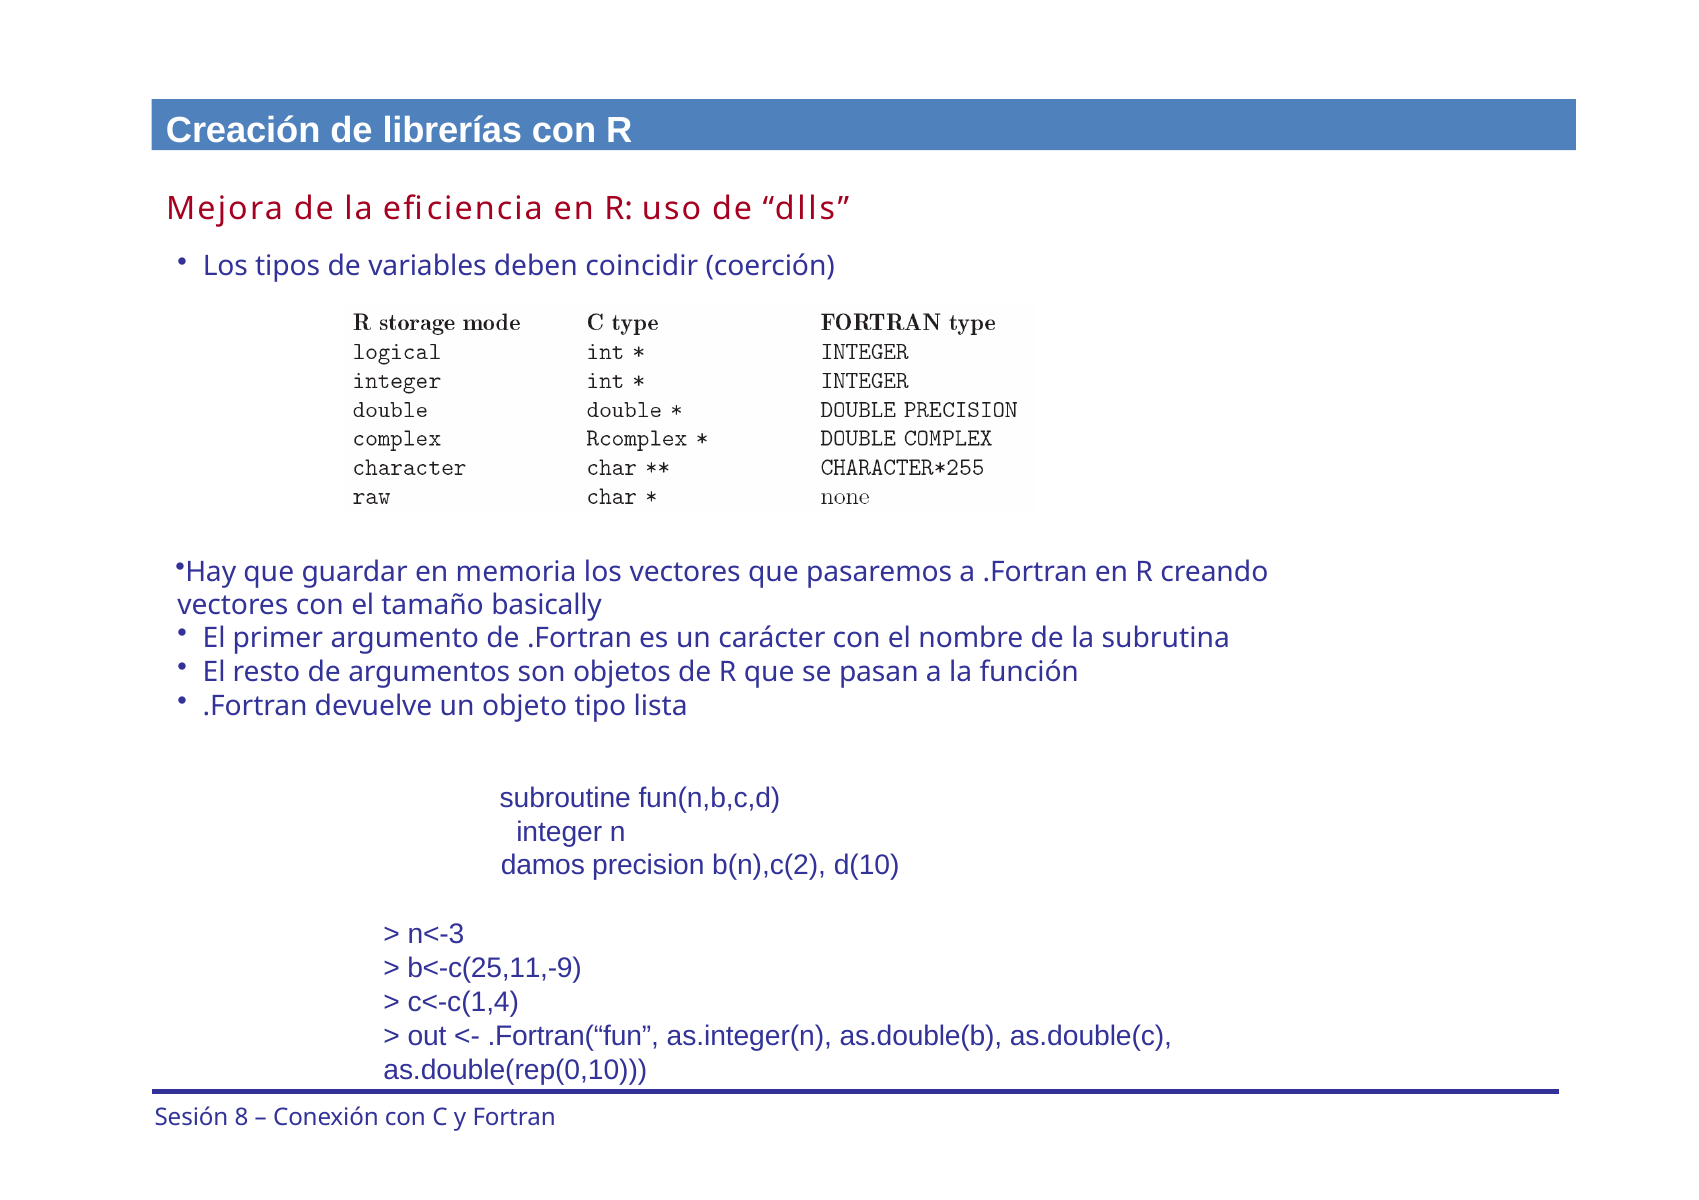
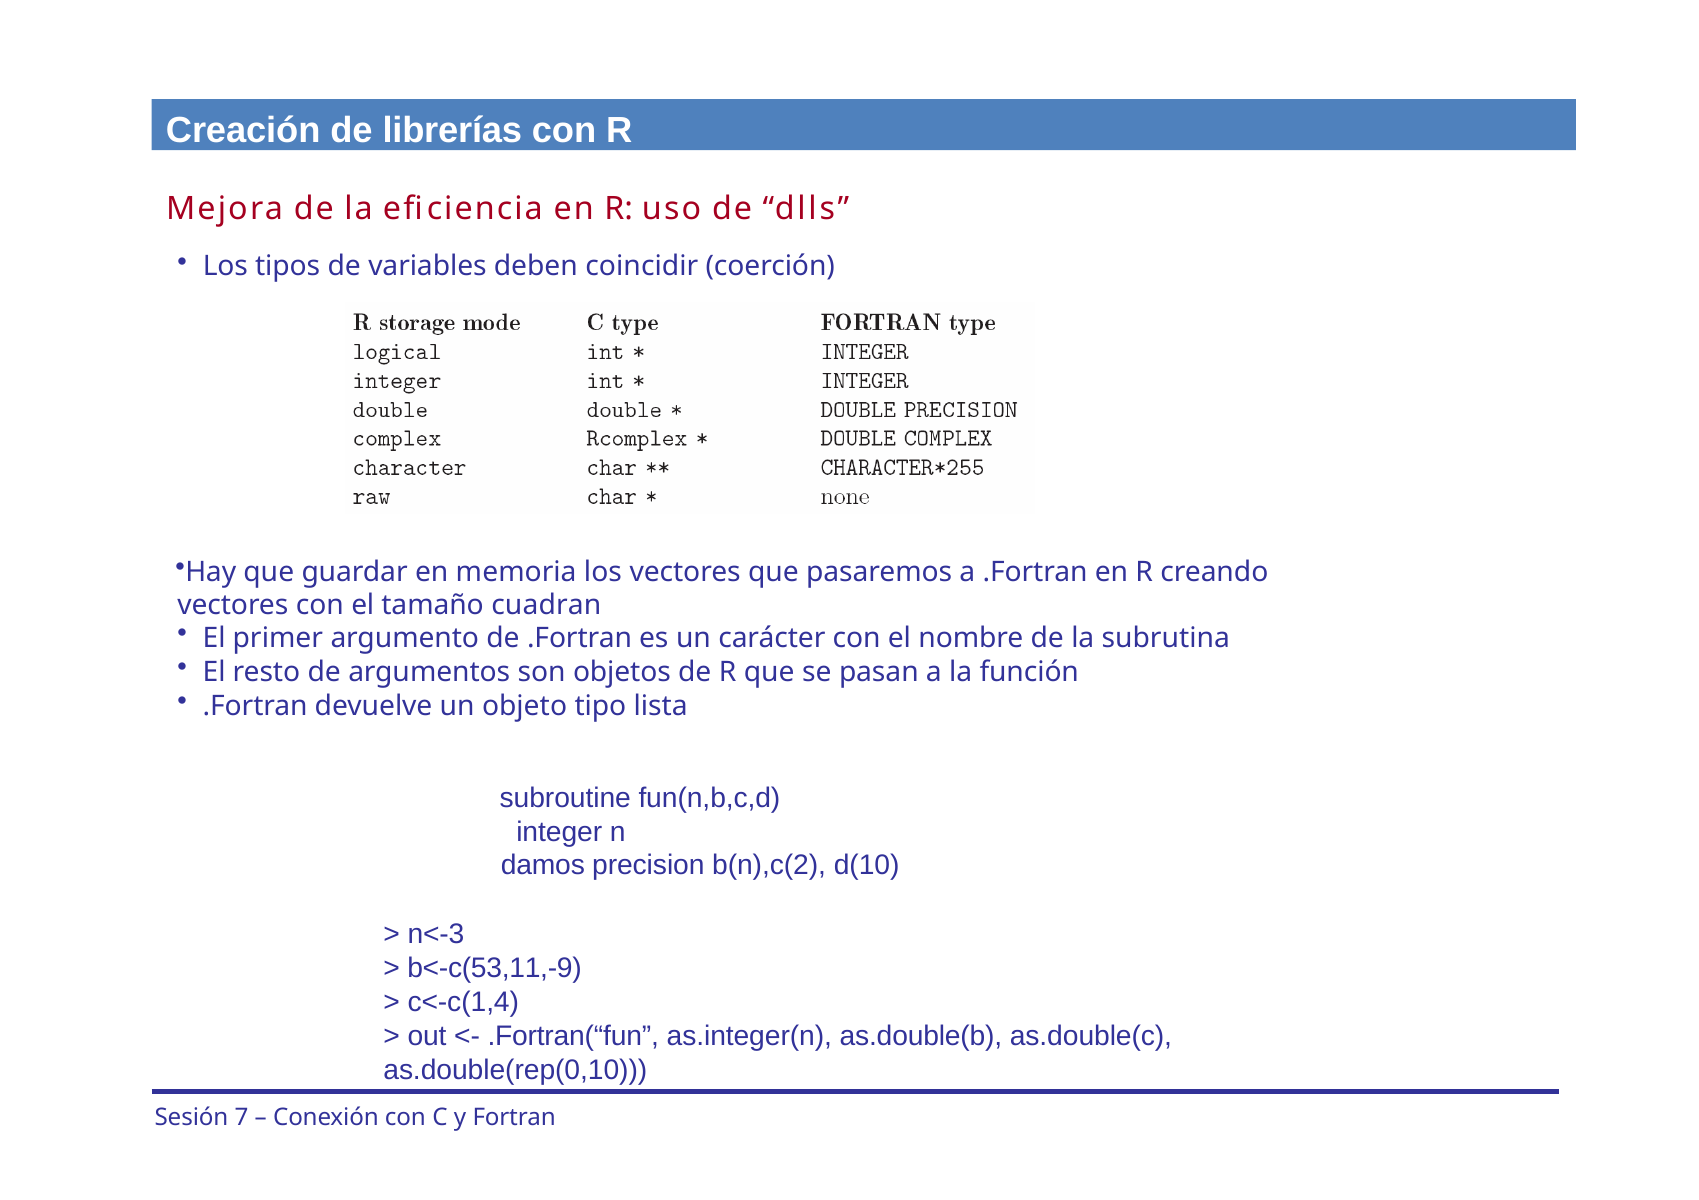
basically: basically -> cuadran (546, 606)
b<-c(25,11,-9: b<-c(25,11,-9 -> b<-c(53,11,-9 (495, 969)
8: 8 -> 7 (242, 1118)
